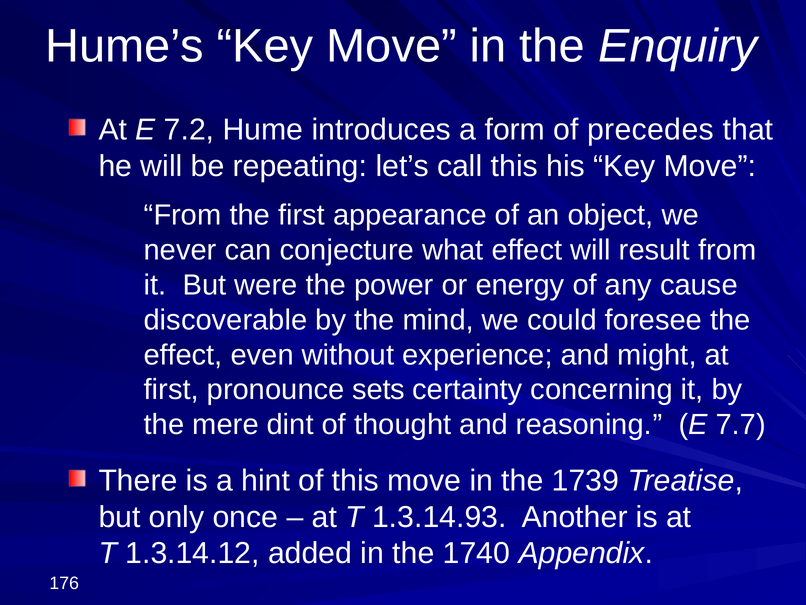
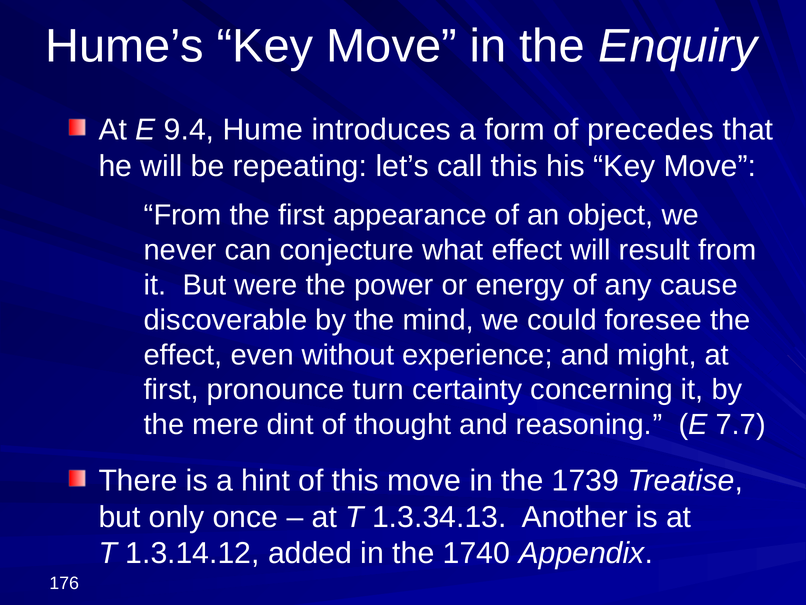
7.2: 7.2 -> 9.4 (189, 130)
sets: sets -> turn (378, 390)
1.3.14.93: 1.3.14.93 -> 1.3.34.13 (439, 517)
